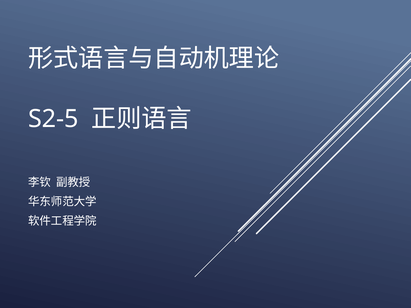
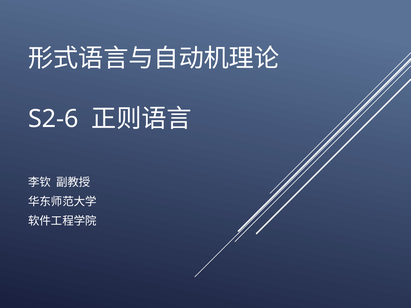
S2-5: S2-5 -> S2-6 (53, 119)
